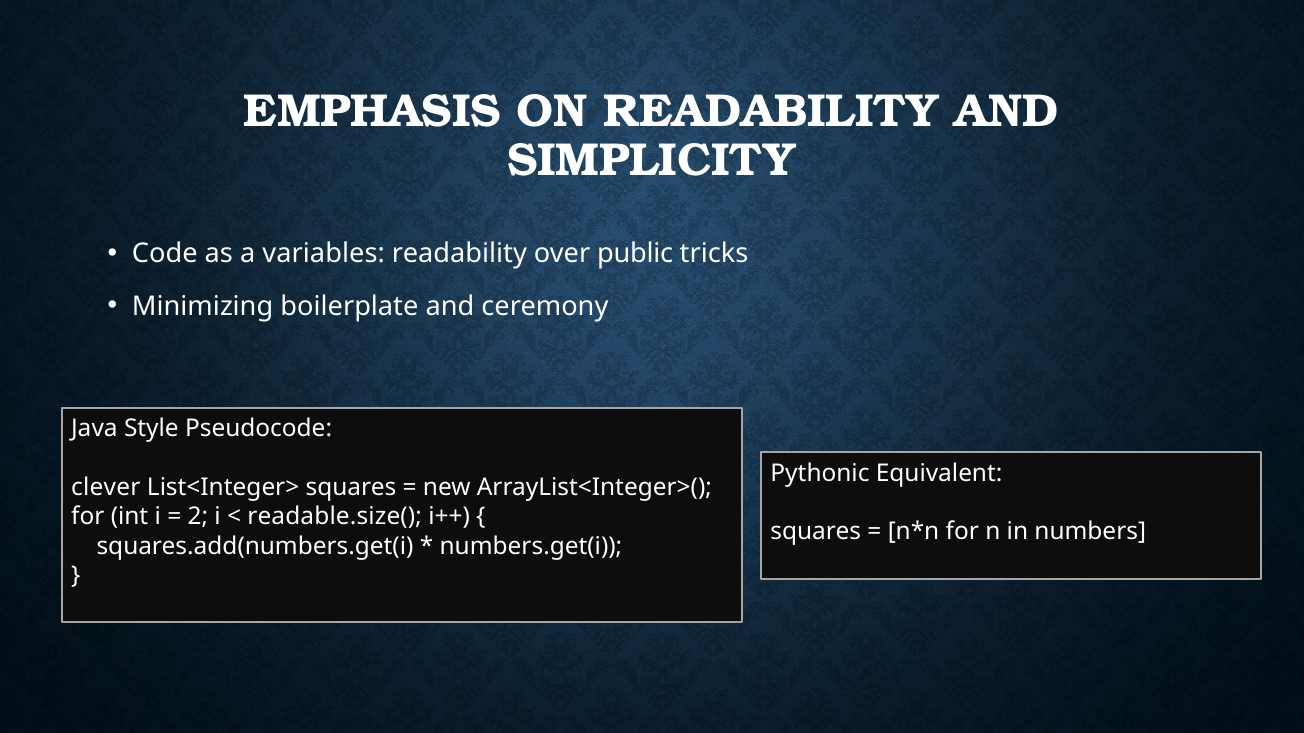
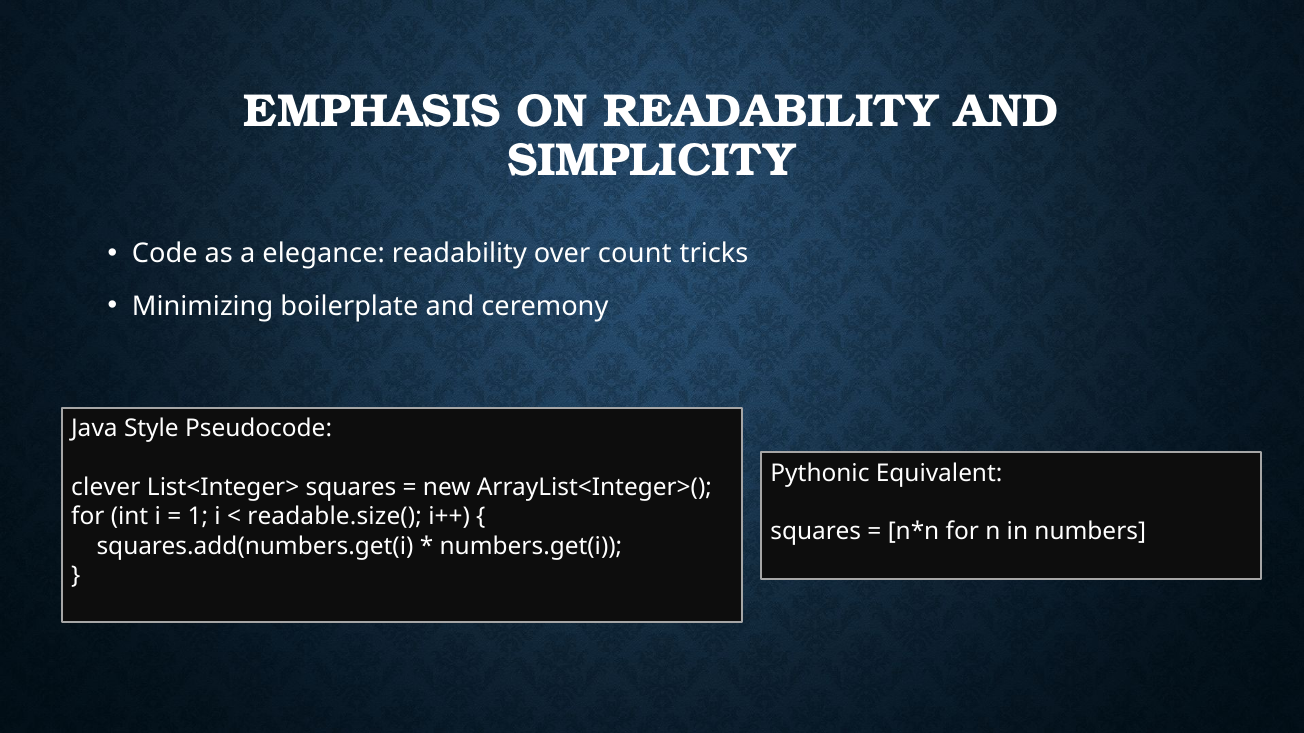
variables: variables -> elegance (324, 254)
public: public -> count (635, 254)
2: 2 -> 1 (198, 517)
